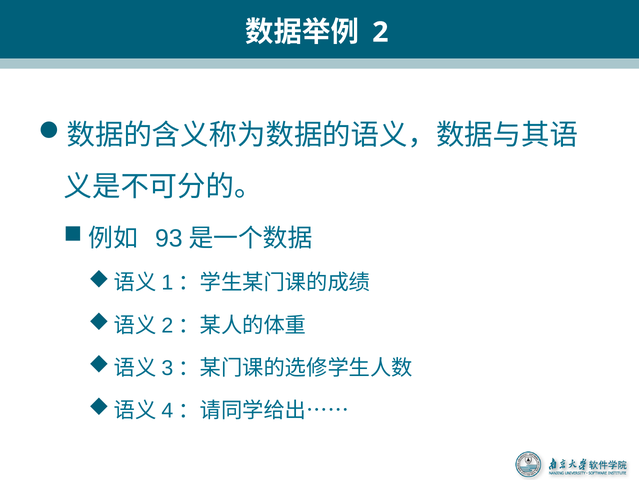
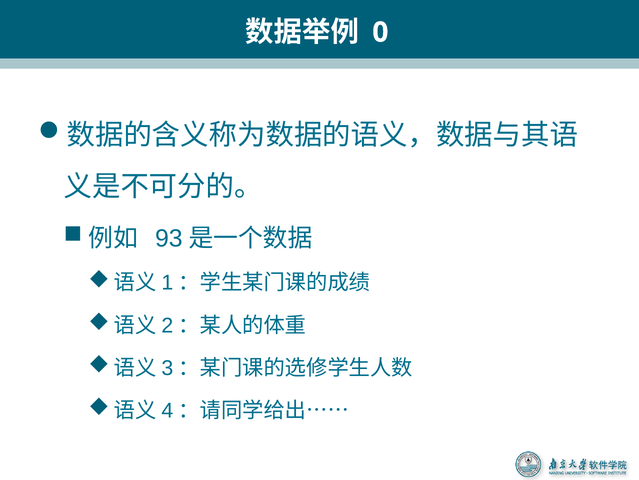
2: 2 -> 0 (380, 32)
